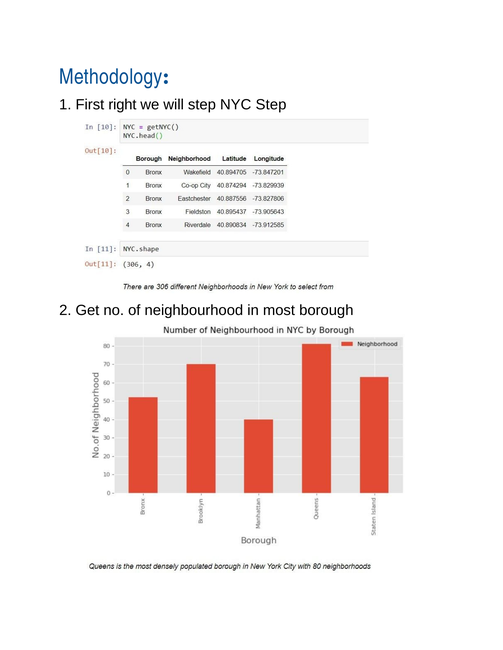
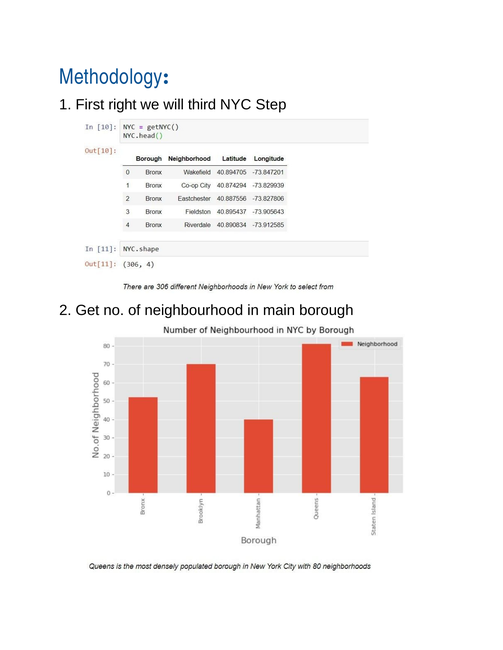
will step: step -> third (202, 105)
most: most -> main (279, 311)
